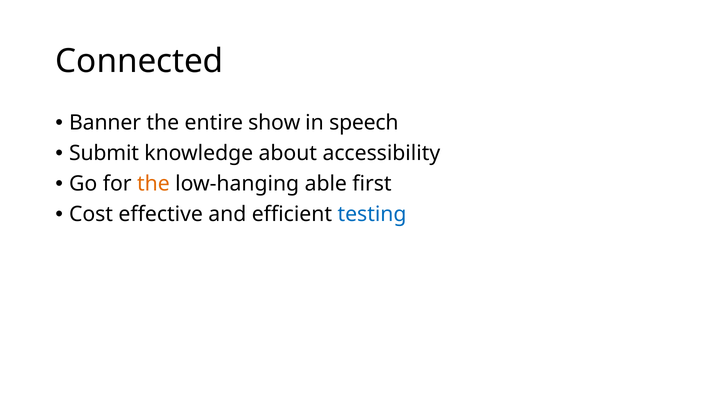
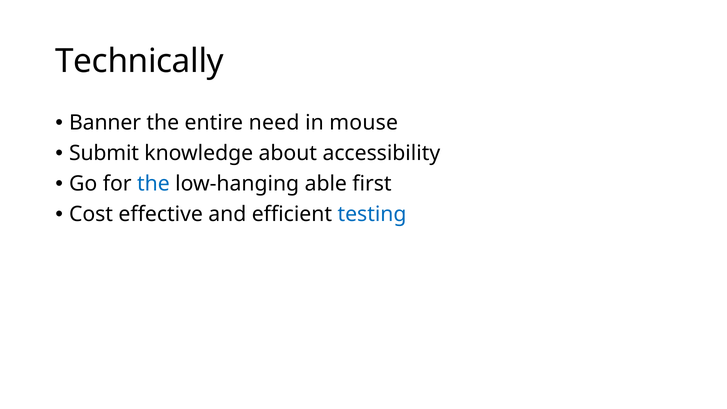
Connected: Connected -> Technically (140, 61)
show: show -> need (274, 123)
speech: speech -> mouse (364, 123)
the colour: orange -> blue (153, 184)
